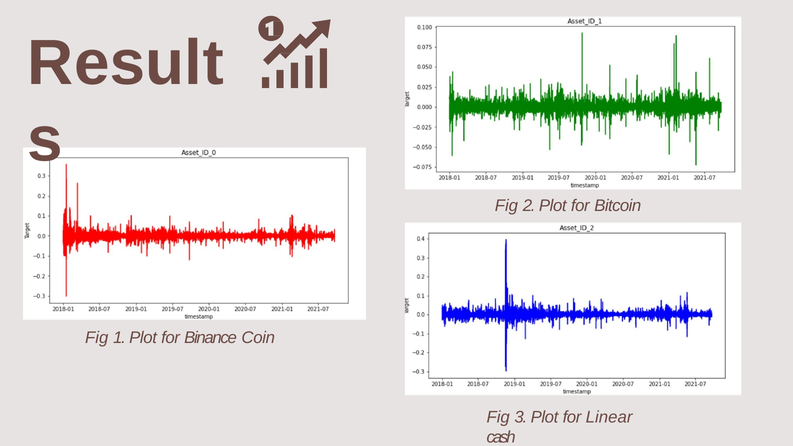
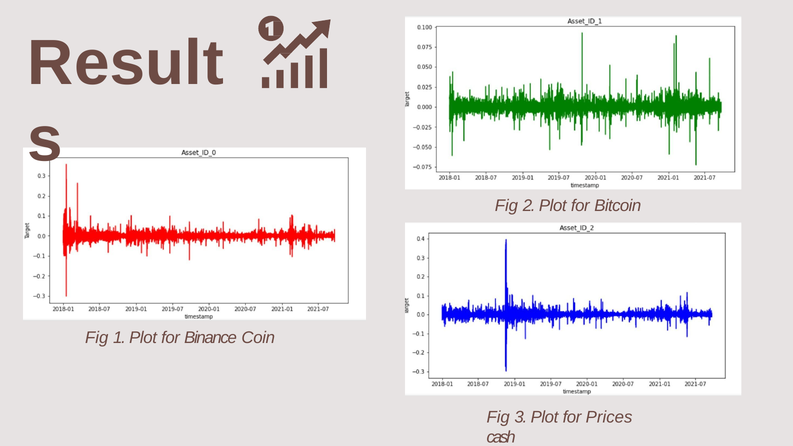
Linear: Linear -> Prices (609, 417)
